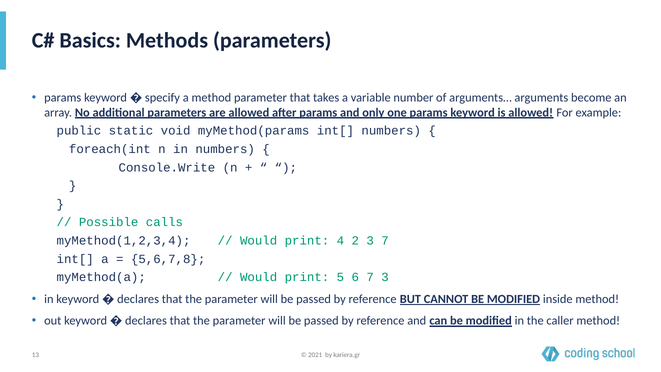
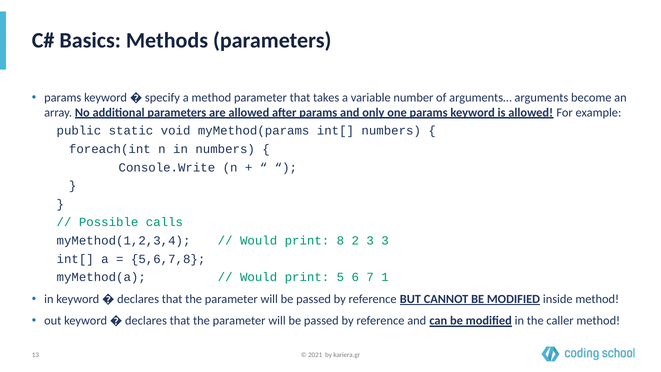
4: 4 -> 8 (340, 241)
3 7: 7 -> 3 (385, 241)
7 3: 3 -> 1 (385, 277)
